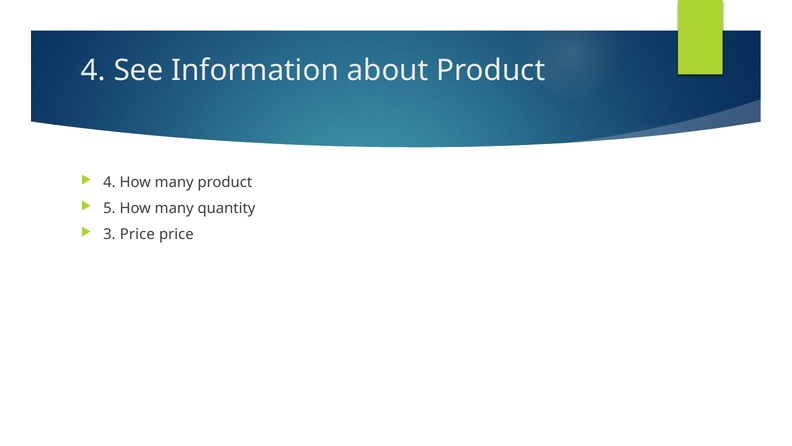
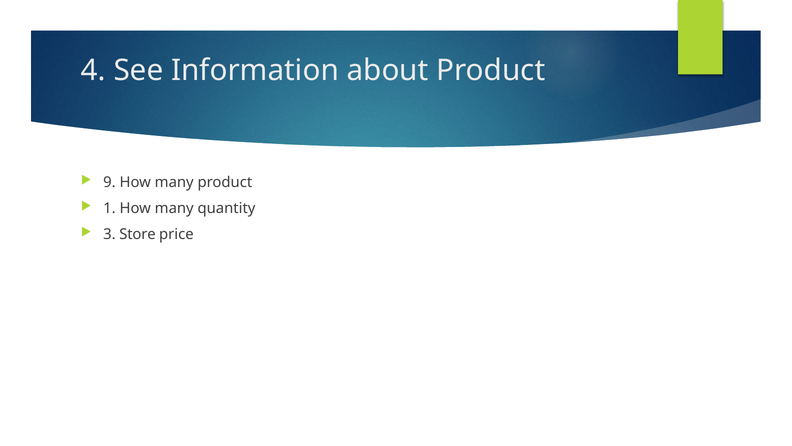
4: 4 -> 9 (109, 182)
5: 5 -> 1 (109, 208)
3 Price: Price -> Store (137, 234)
